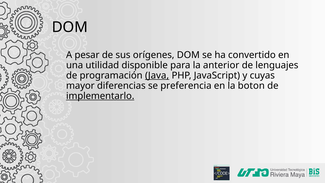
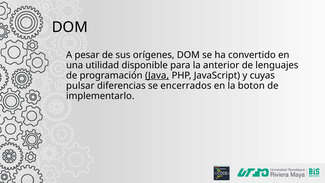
mayor: mayor -> pulsar (80, 86)
preferencia: preferencia -> encerrados (186, 86)
implementarlo underline: present -> none (100, 96)
